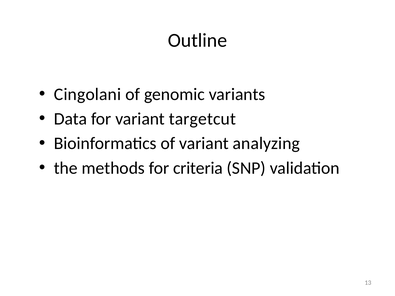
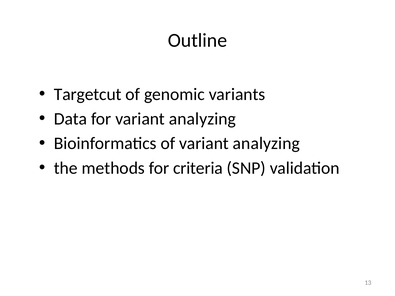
Cingolani: Cingolani -> Targetcut (88, 94)
for variant targetcut: targetcut -> analyzing (202, 119)
